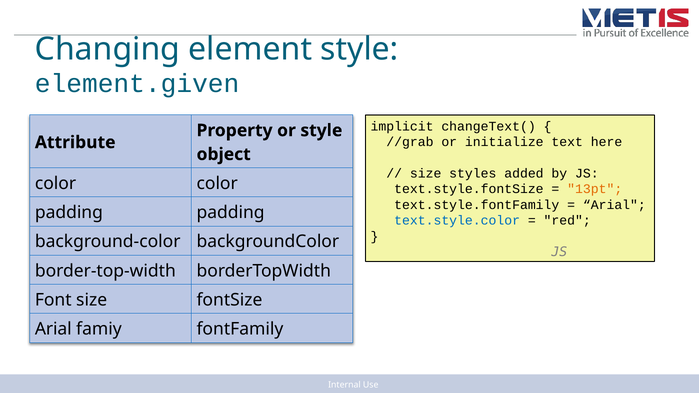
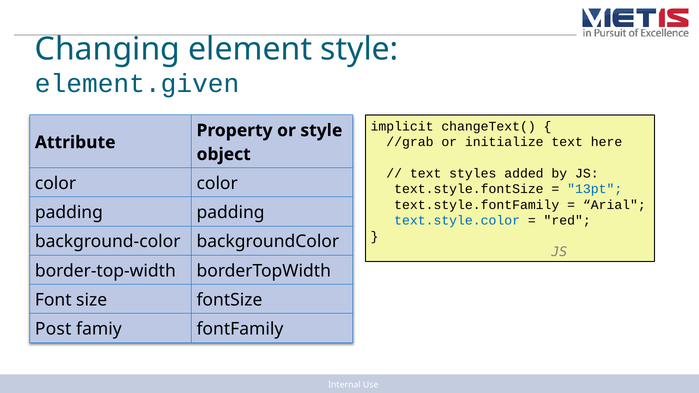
size: size -> text (426, 173)
13pt colour: orange -> blue (595, 189)
Arial: Arial -> Post (53, 329)
